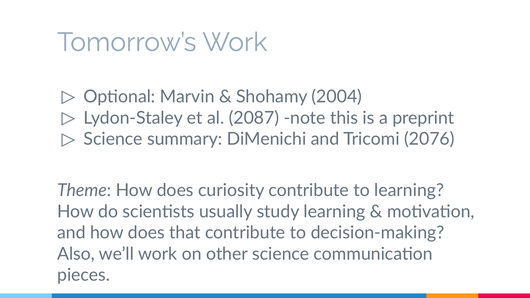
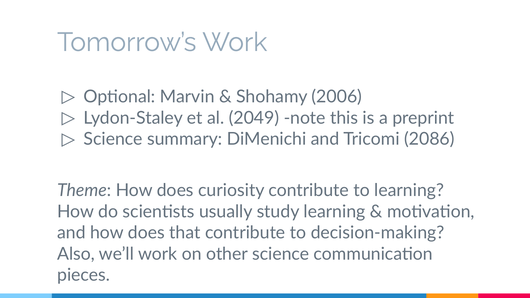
2004: 2004 -> 2006 (337, 97)
2087: 2087 -> 2049 (254, 118)
2076: 2076 -> 2086 (429, 139)
